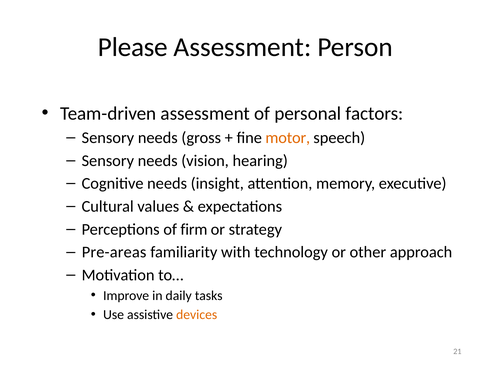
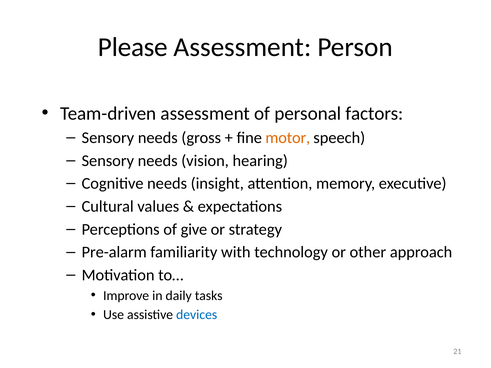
firm: firm -> give (194, 229)
Pre-areas: Pre-areas -> Pre-alarm (114, 252)
devices colour: orange -> blue (197, 315)
